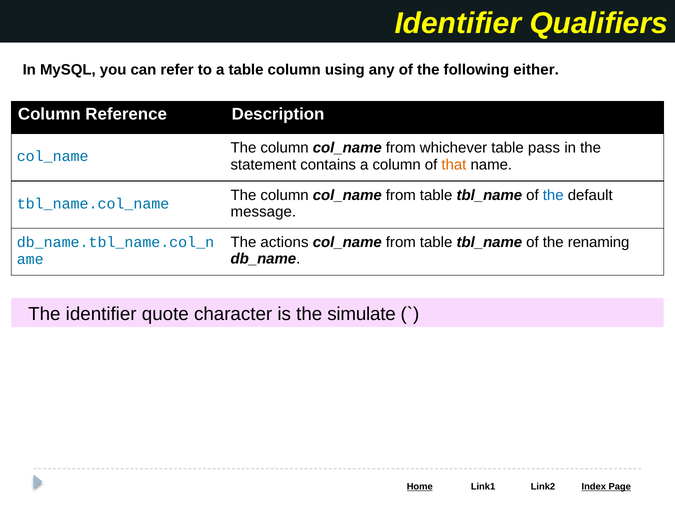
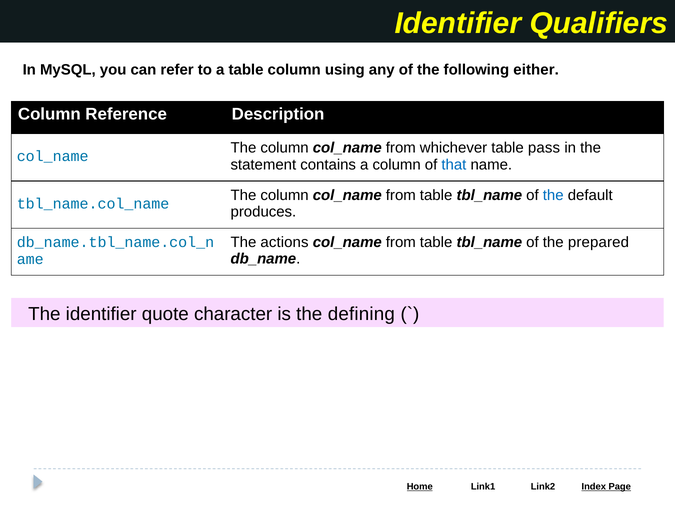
that colour: orange -> blue (454, 165)
message: message -> produces (263, 212)
renaming: renaming -> prepared (598, 242)
simulate: simulate -> defining (361, 314)
